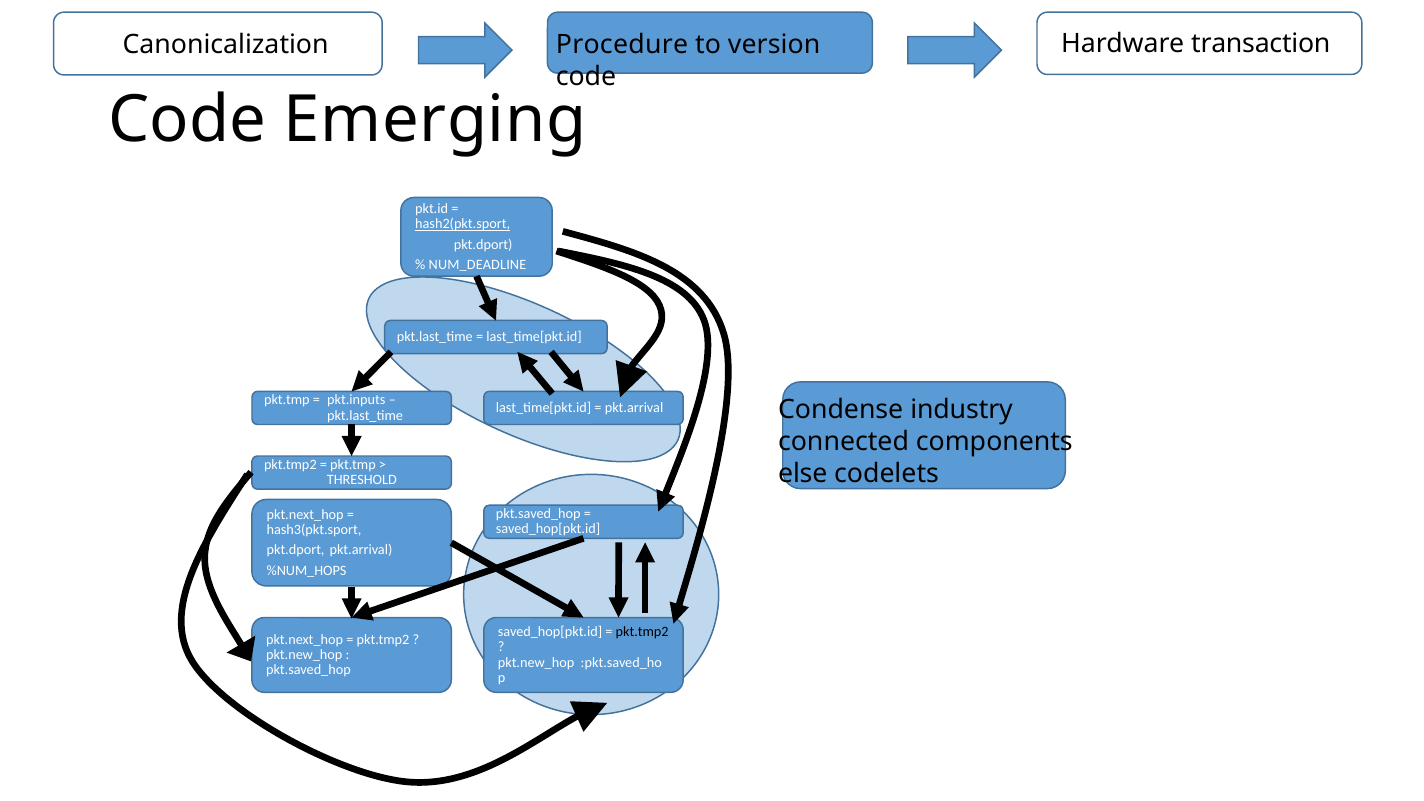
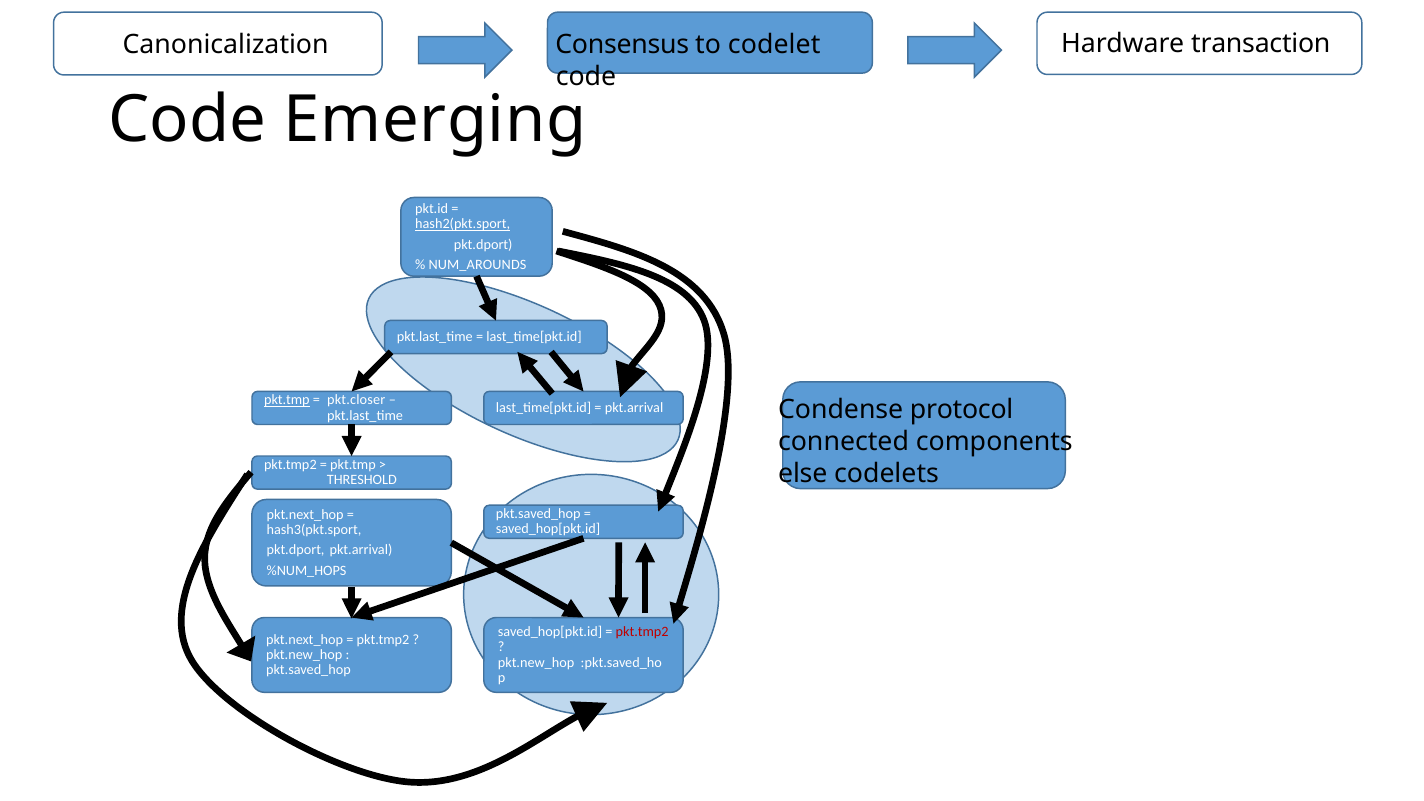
Procedure: Procedure -> Consensus (622, 45)
version: version -> codelet (774, 45)
NUM_DEADLINE: NUM_DEADLINE -> NUM_AROUNDS (477, 265)
pkt.tmp underline: none -> present (287, 400)
pkt.inputs: pkt.inputs -> pkt.closer (356, 400)
industry: industry -> protocol (962, 410)
pkt.tmp2 colour: black -> red (642, 632)
